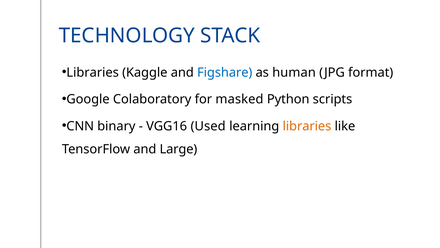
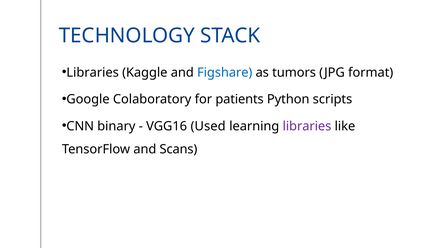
human: human -> tumors (294, 72)
masked: masked -> patients (240, 99)
libraries colour: orange -> purple (307, 126)
Large: Large -> Scans (178, 149)
